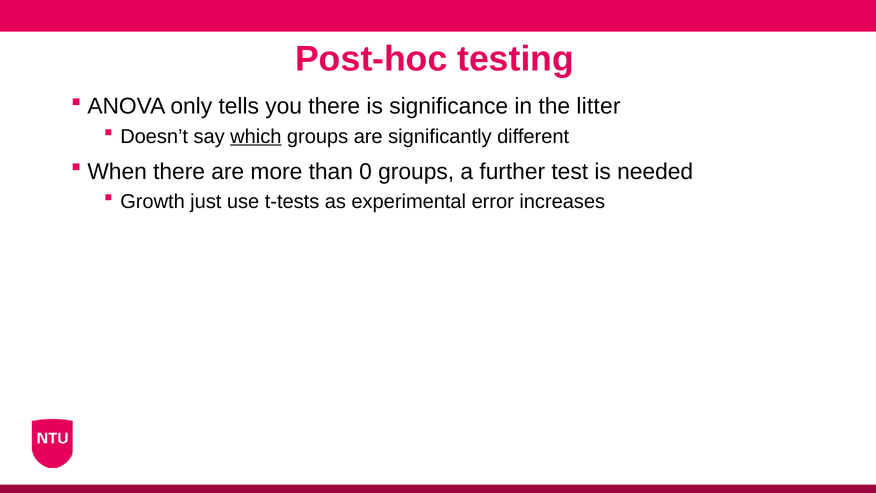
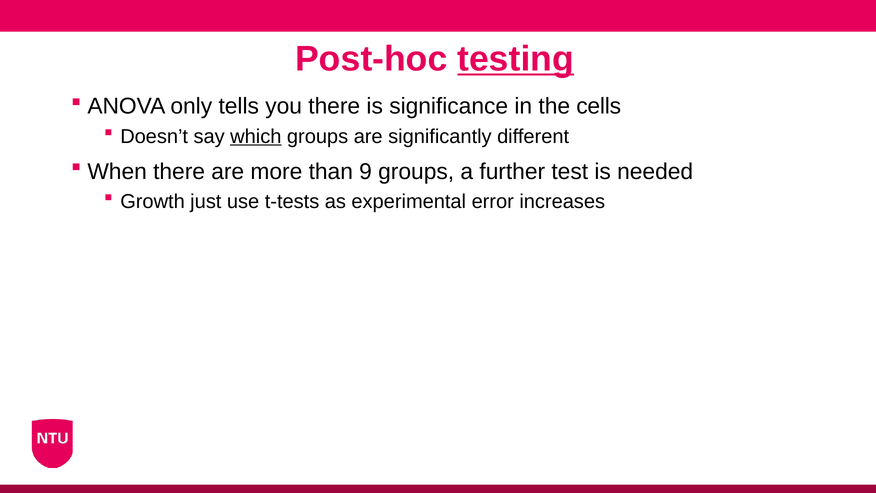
testing underline: none -> present (516, 59)
litter: litter -> cells (599, 106)
0: 0 -> 9 (366, 171)
